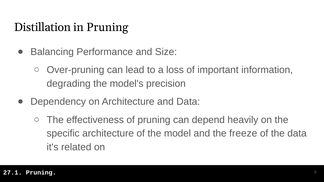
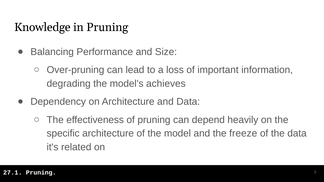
Distillation: Distillation -> Knowledge (42, 27)
precision: precision -> achieves (166, 84)
